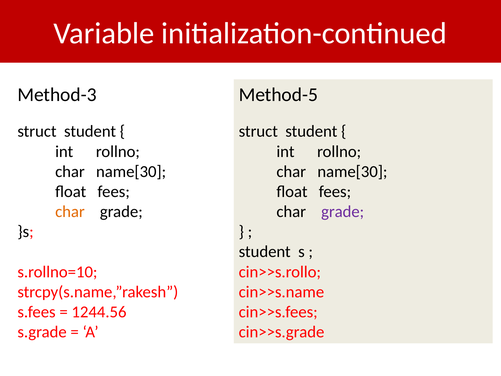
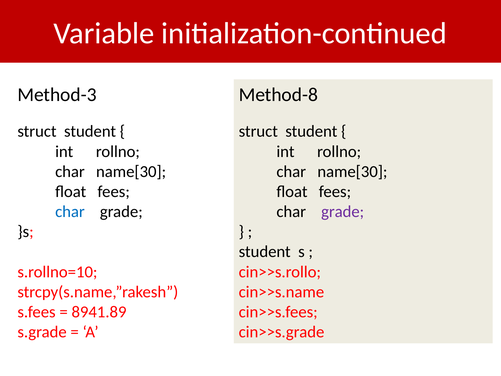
Method-5: Method-5 -> Method-8 (278, 95)
char colour: orange -> blue (70, 212)
1244.56: 1244.56 -> 8941.89 (99, 312)
